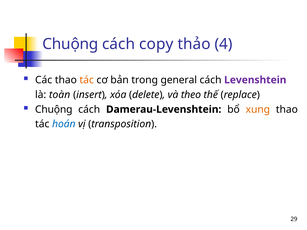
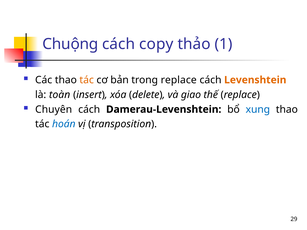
4: 4 -> 1 (224, 44)
trong general: general -> replace (179, 80)
Levenshtein colour: purple -> orange (255, 80)
theo: theo -> giao (191, 95)
Chuộng: Chuộng -> Chuyên (54, 109)
xung colour: orange -> blue (258, 109)
